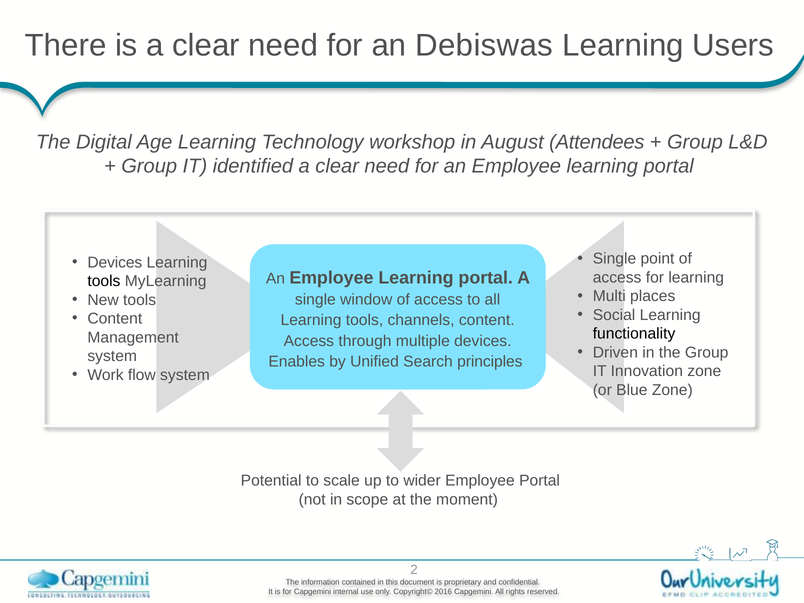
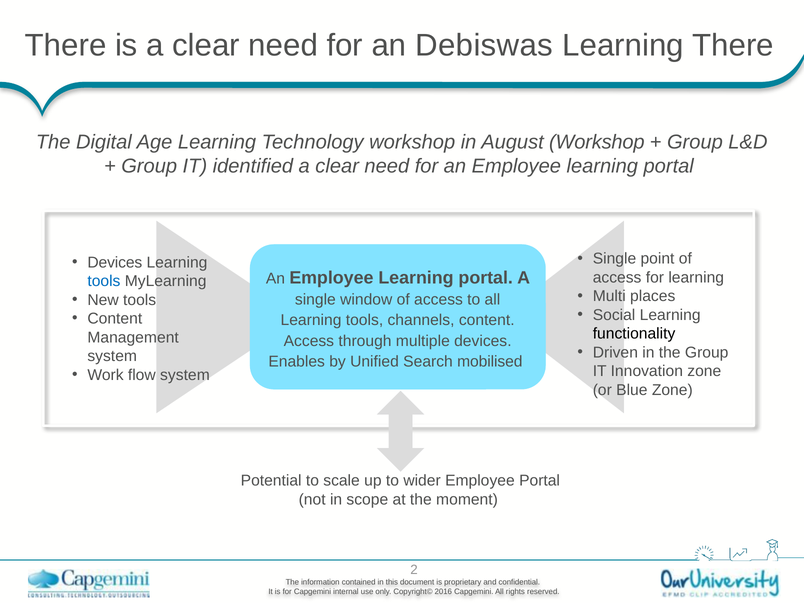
Learning Users: Users -> There (733, 46)
August Attendees: Attendees -> Workshop (597, 142)
tools colour: black -> blue (104, 281)
principles: principles -> mobilised (490, 362)
